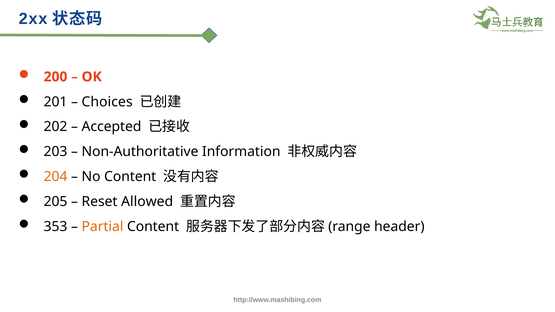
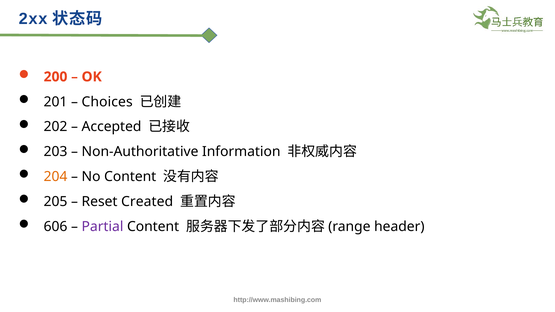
Allowed: Allowed -> Created (147, 202)
353: 353 -> 606 (56, 227)
Partial colour: orange -> purple (103, 227)
